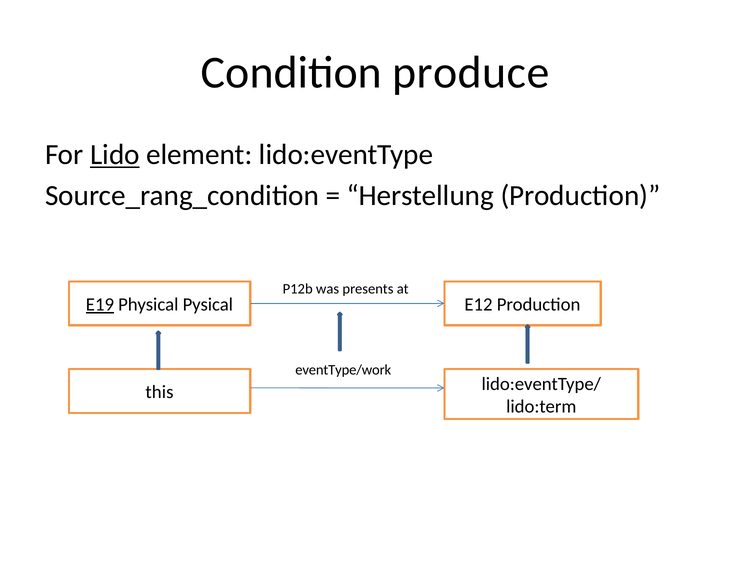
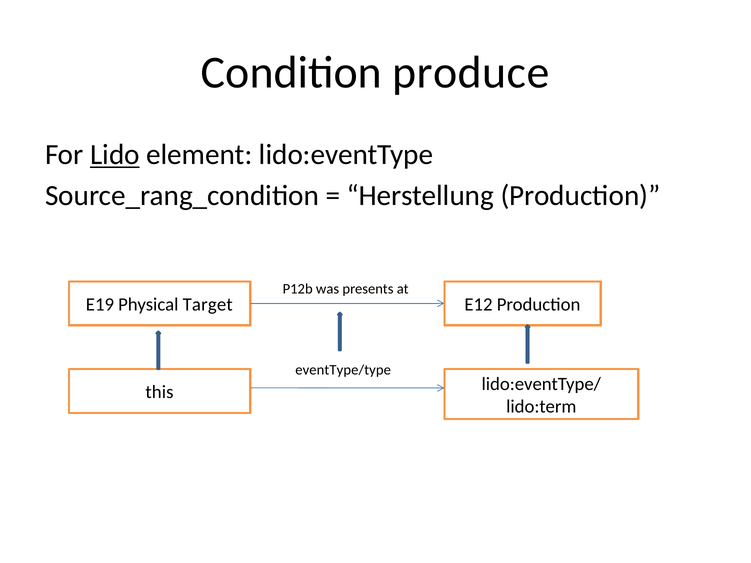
E19 underline: present -> none (100, 305)
Pysical: Pysical -> Target (208, 305)
eventType/work: eventType/work -> eventType/type (343, 370)
